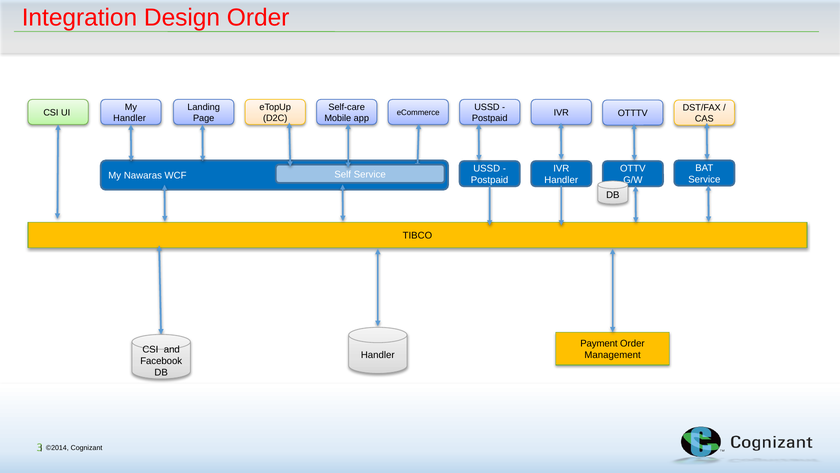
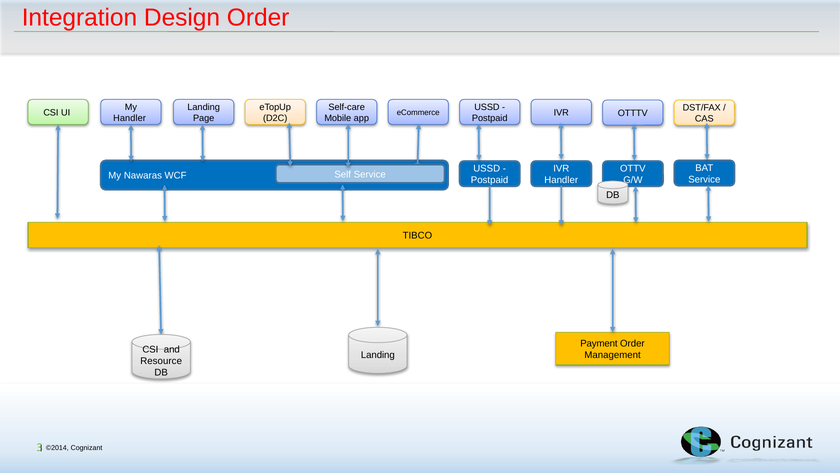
Handler: Handler -> Landing (378, 354)
Facebook: Facebook -> Resource (161, 361)
